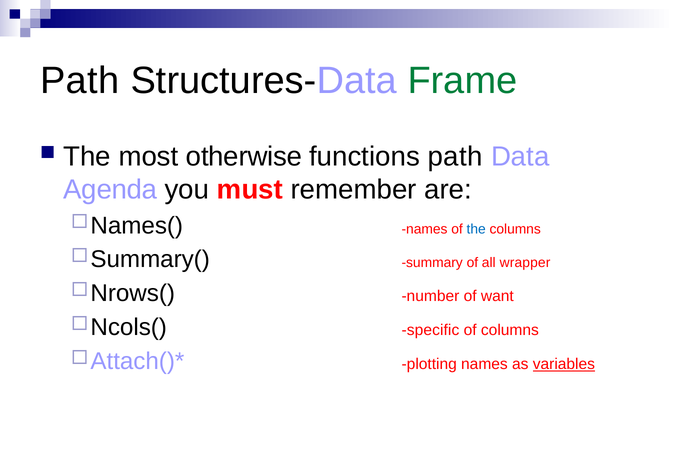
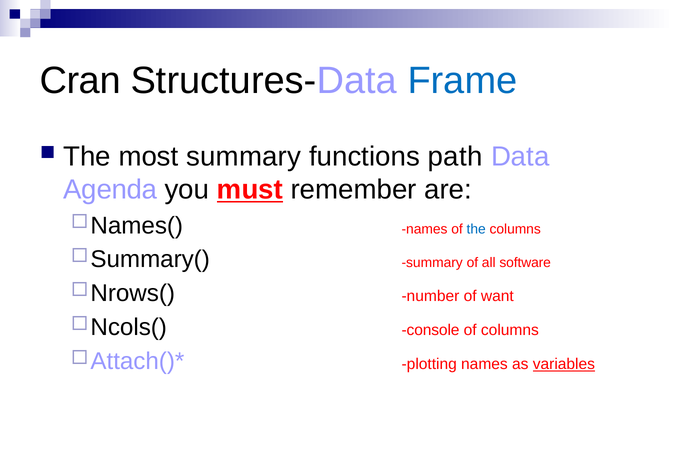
Path: Path -> Cran (80, 80)
Frame colour: green -> blue (463, 80)
most otherwise: otherwise -> summary (244, 156)
must underline: none -> present (250, 190)
wrapper: wrapper -> software (525, 263)
specific: specific -> console (431, 330)
